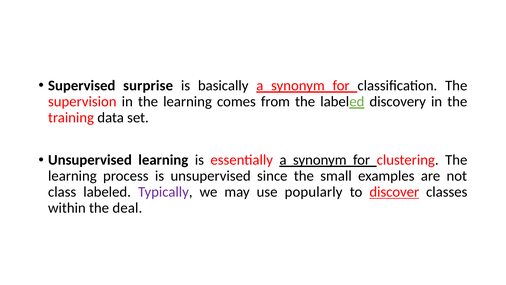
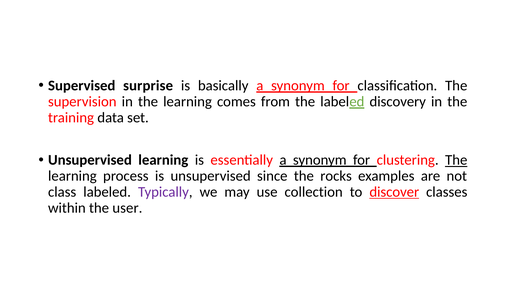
The underline: none -> present (456, 160)
small: small -> rocks (336, 176)
popularly: popularly -> collection (314, 192)
deal: deal -> user (127, 208)
